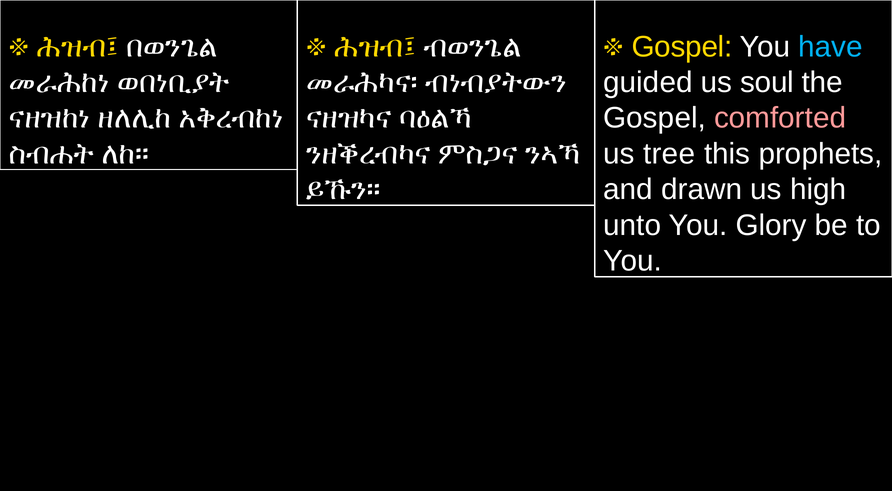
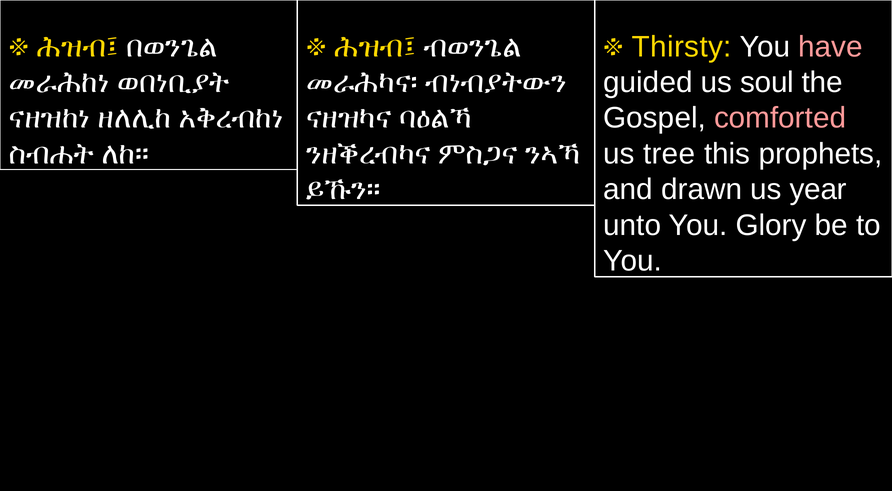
Gospel: Gospel -> Thirsty (682, 47)
have colour: light blue -> pink (831, 47)
high: high -> year (818, 189)
